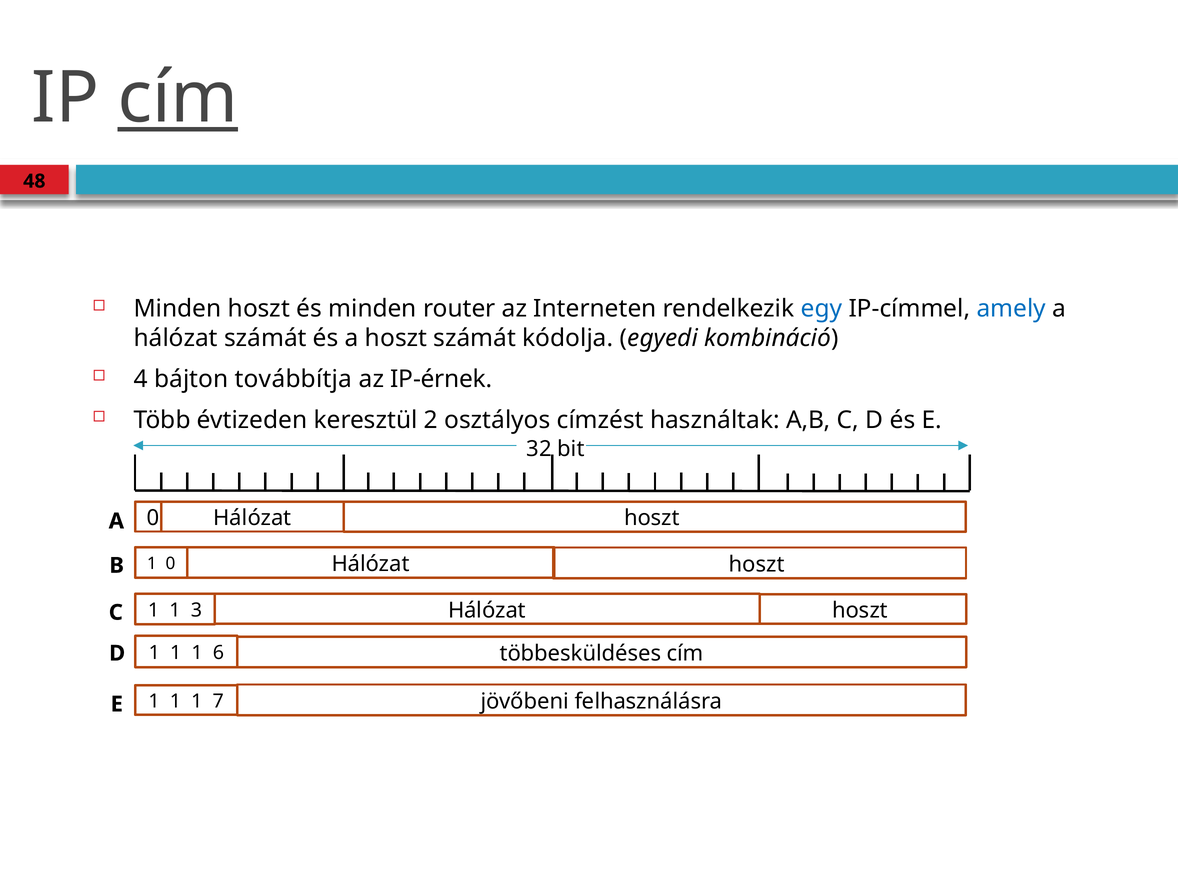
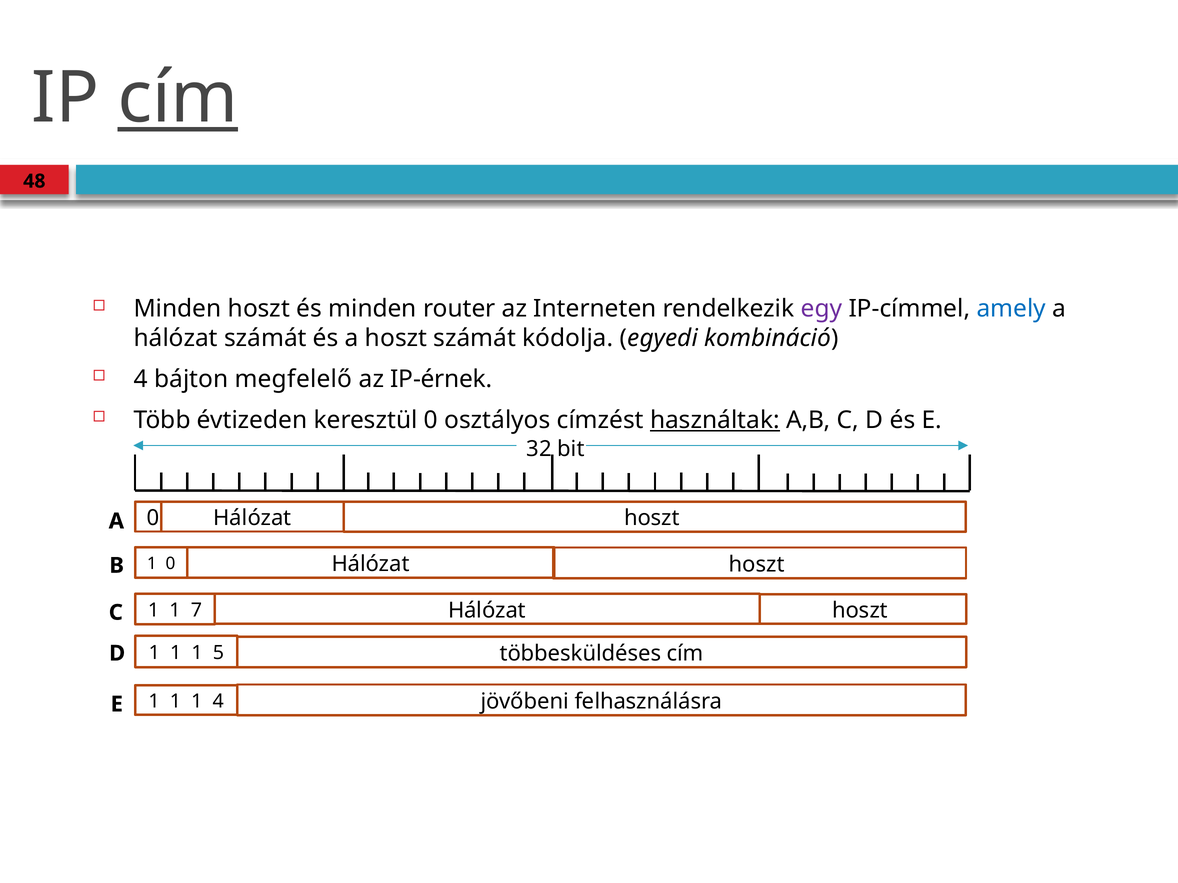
egy colour: blue -> purple (821, 309)
továbbítja: továbbítja -> megfelelő (293, 379)
keresztül 2: 2 -> 0 (431, 420)
használtak underline: none -> present (715, 420)
3: 3 -> 7 (196, 611)
6: 6 -> 5 (218, 653)
1 7: 7 -> 4 (218, 702)
